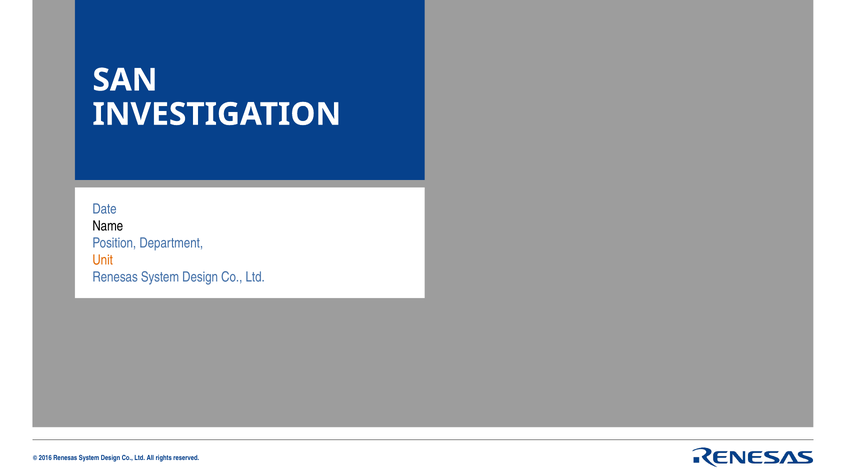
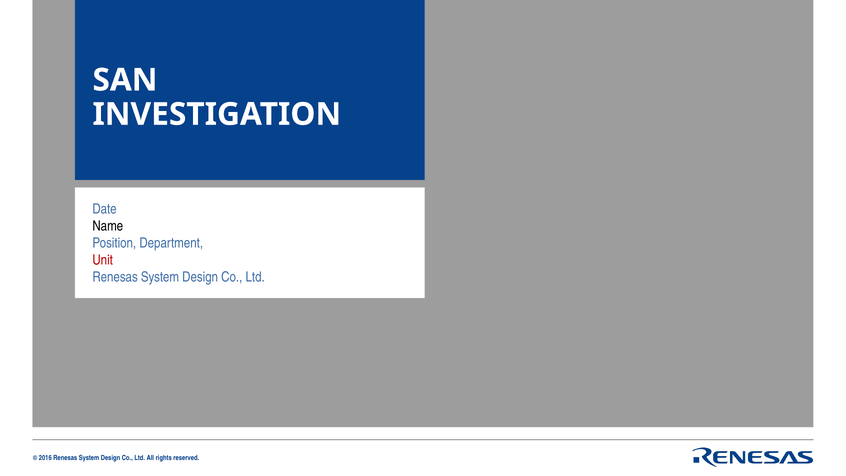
Unit colour: orange -> red (103, 260)
